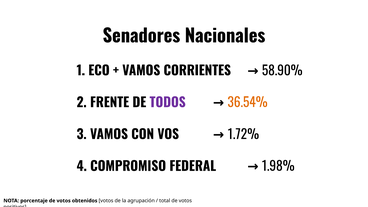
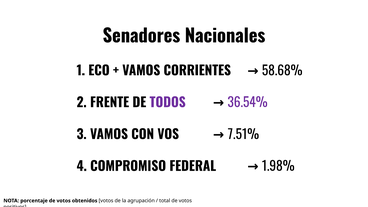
58.90%: 58.90% -> 58.68% (282, 71)
36.54% colour: orange -> purple (248, 103)
1.72%: 1.72% -> 7.51% (243, 135)
